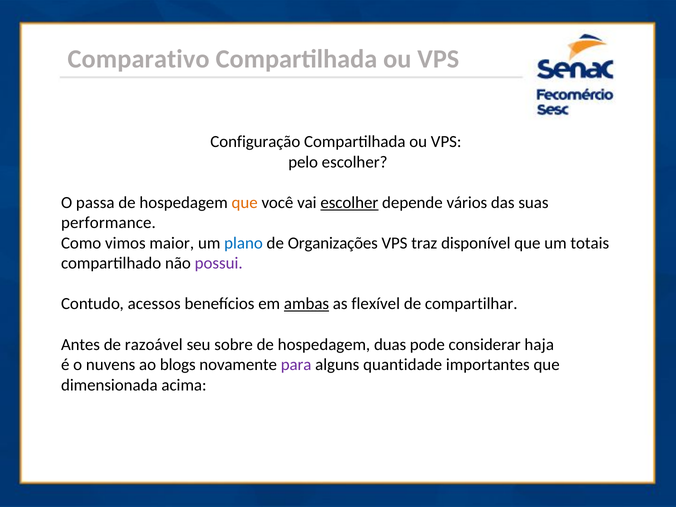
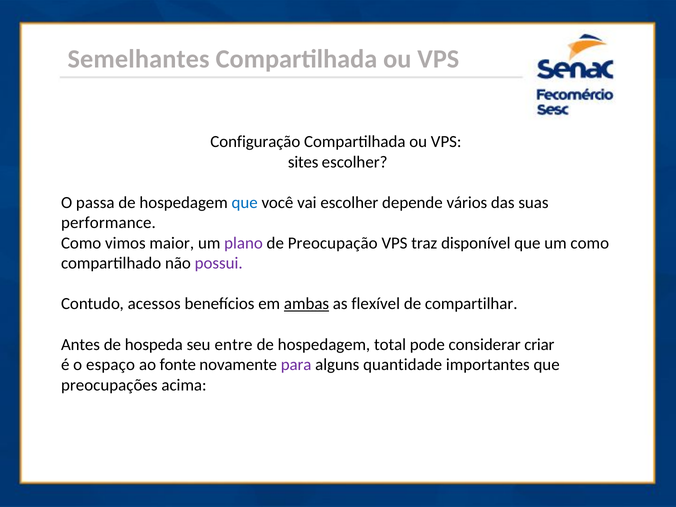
Comparativo: Comparativo -> Semelhantes (139, 59)
pelo: pelo -> sites (303, 162)
que colour: orange -> blue (245, 202)
escolher underline: present -> none (349, 202)
plano colour: blue -> purple (244, 243)
Organizações: Organizações -> Preocupação (333, 243)
um totais: totais -> como (590, 243)
razoável: razoável -> hospeda (154, 344)
sobre: sobre -> entre (233, 344)
duas: duas -> total (390, 344)
haja: haja -> criar (539, 344)
nuvens: nuvens -> espaço (111, 365)
blogs: blogs -> fonte (178, 365)
dimensionada: dimensionada -> preocupações (109, 385)
